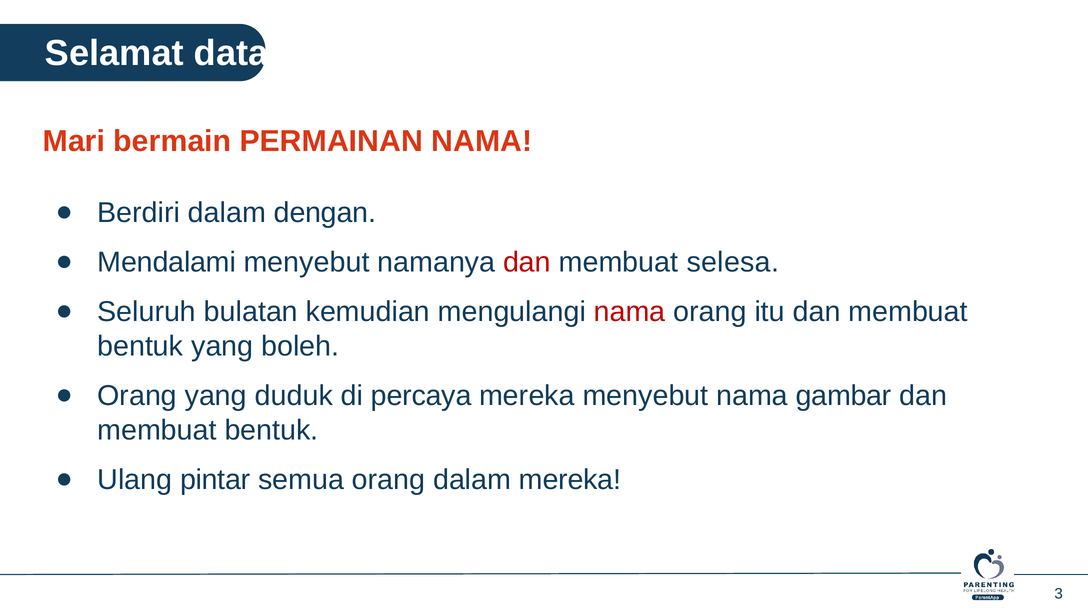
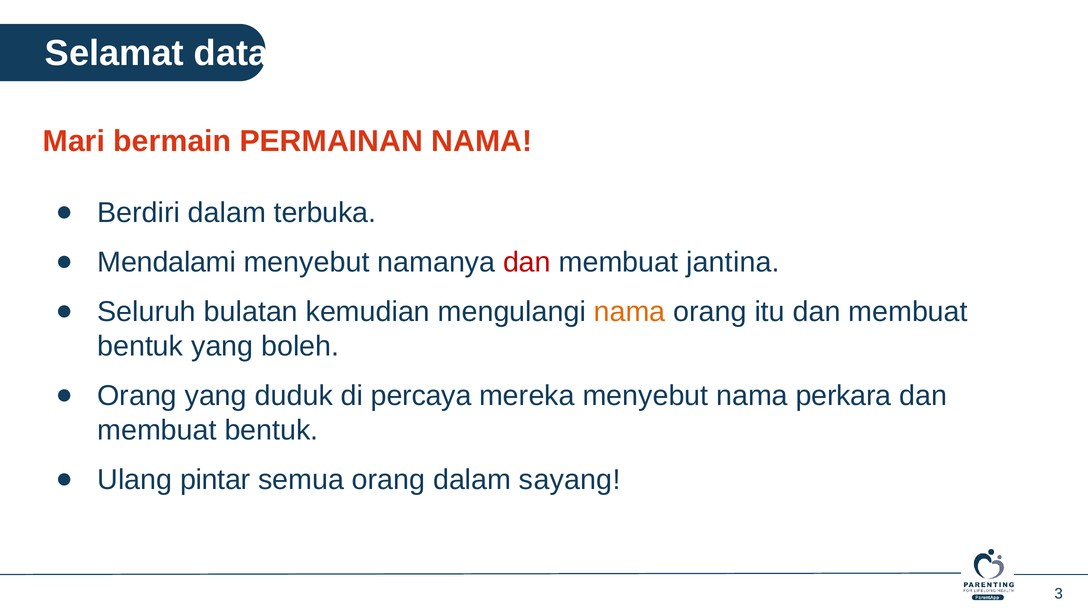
dengan: dengan -> terbuka (325, 213)
selesa: selesa -> jantina (733, 262)
nama colour: red -> orange (630, 312)
gambar: gambar -> perkara (844, 396)
dalam mereka: mereka -> sayang (570, 480)
